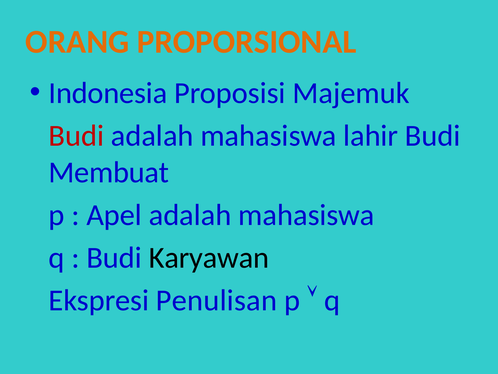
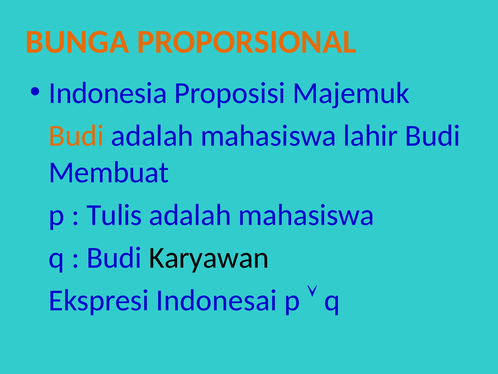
ORANG: ORANG -> BUNGA (77, 42)
Budi colour: red -> orange (76, 136)
Apel: Apel -> Tulis (114, 215)
Penulisan: Penulisan -> Indonesai (217, 300)
